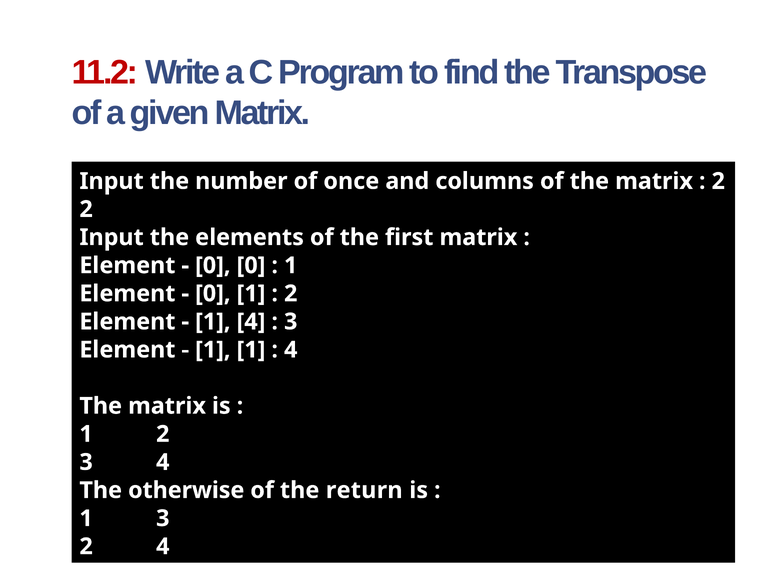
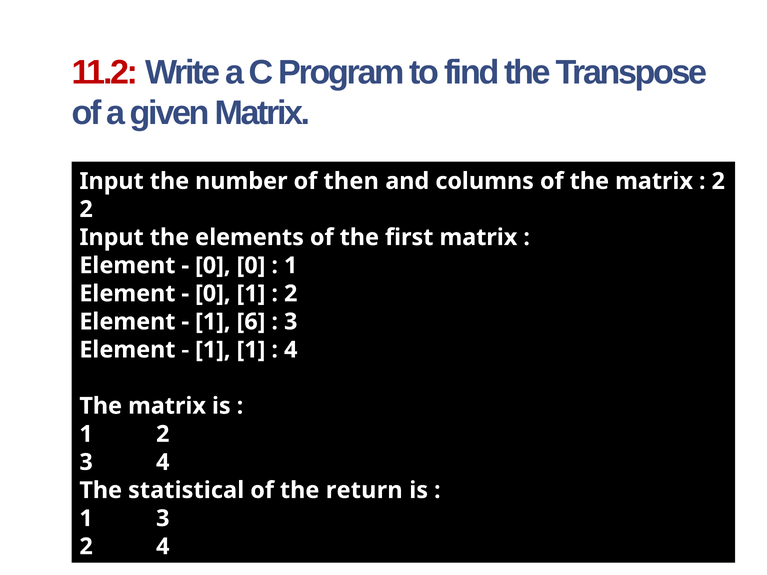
once: once -> then (351, 181)
1 4: 4 -> 6 (251, 322)
otherwise: otherwise -> statistical (186, 490)
